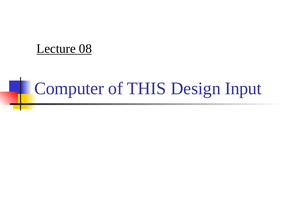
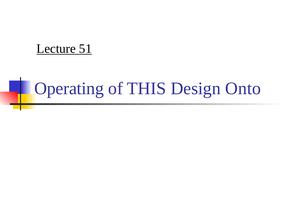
08: 08 -> 51 (85, 49)
Computer: Computer -> Operating (69, 88)
Input: Input -> Onto (243, 88)
